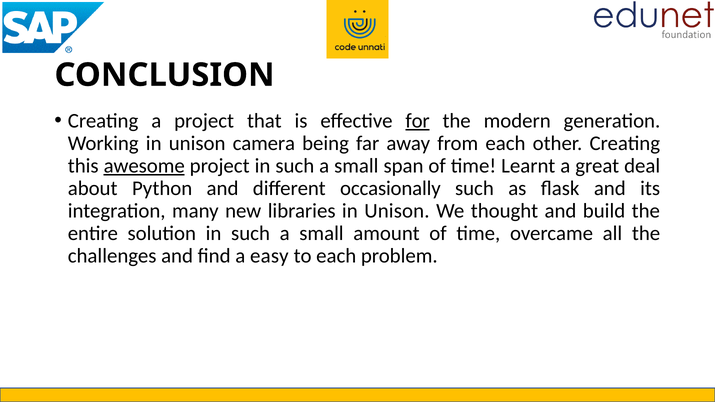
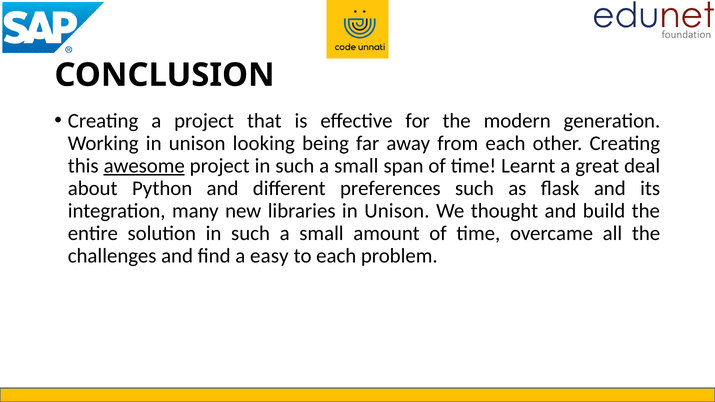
for underline: present -> none (418, 121)
camera: camera -> looking (264, 143)
occasionally: occasionally -> preferences (390, 188)
